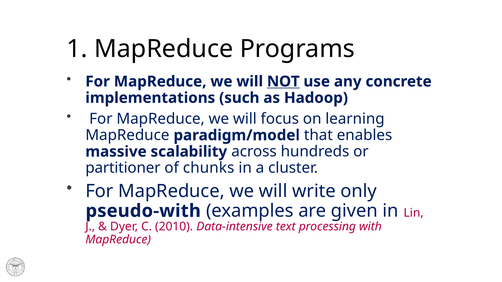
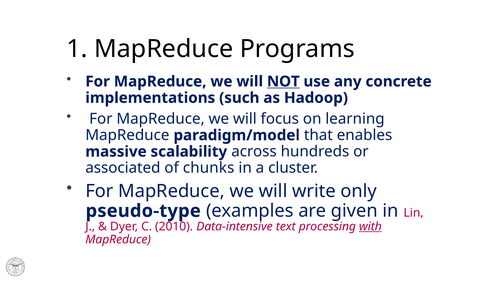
partitioner: partitioner -> associated (123, 168)
pseudo-with: pseudo-with -> pseudo-type (143, 211)
with underline: none -> present (370, 227)
